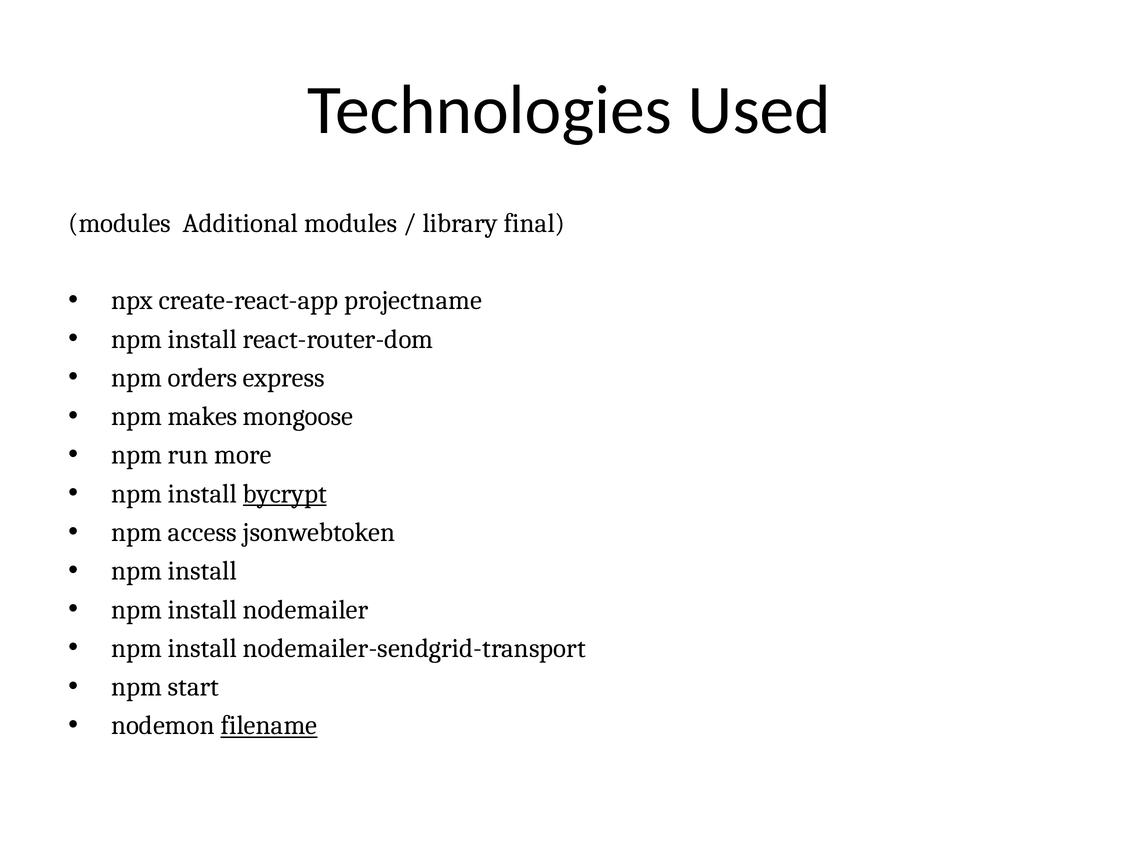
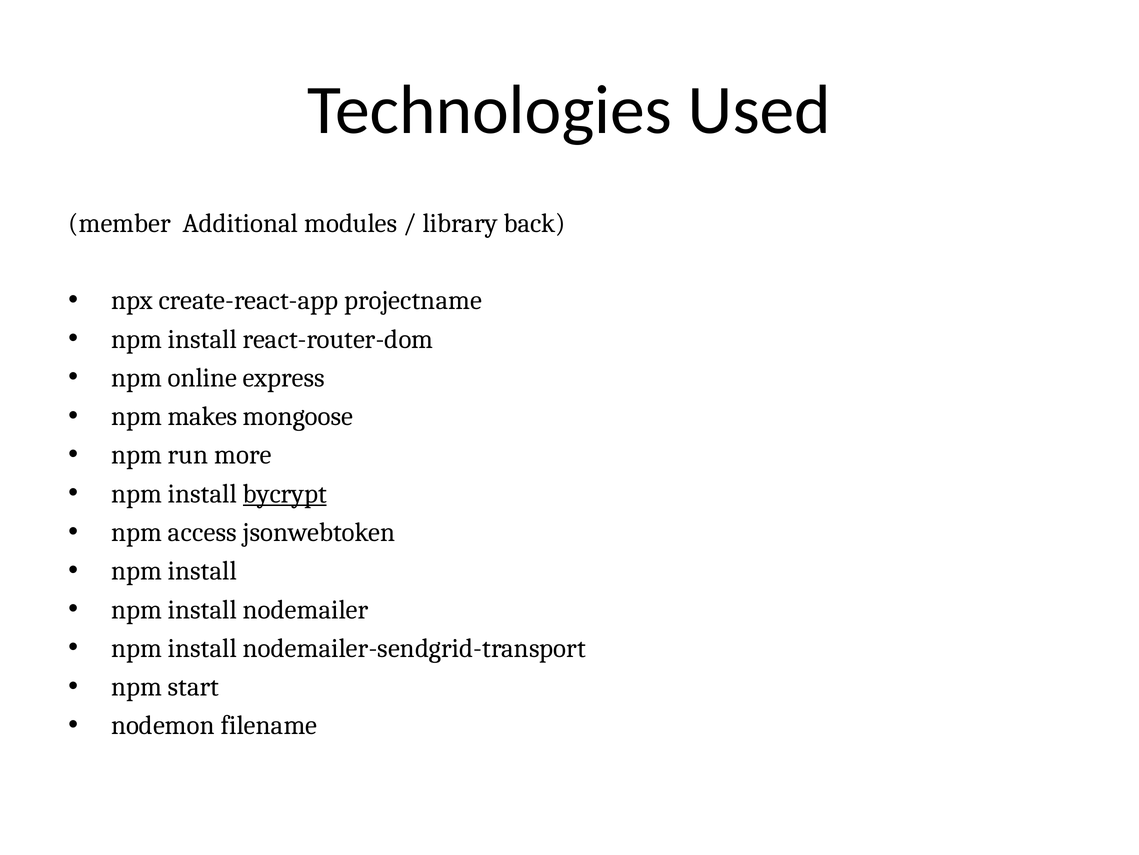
modules: modules -> member (120, 223)
final: final -> back (535, 223)
orders: orders -> online (202, 377)
filename underline: present -> none (269, 725)
